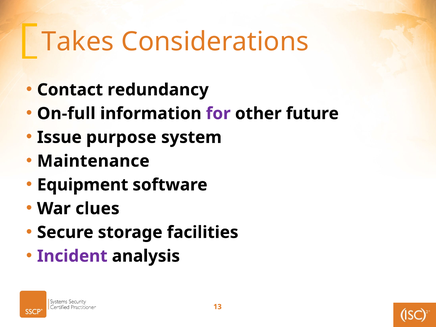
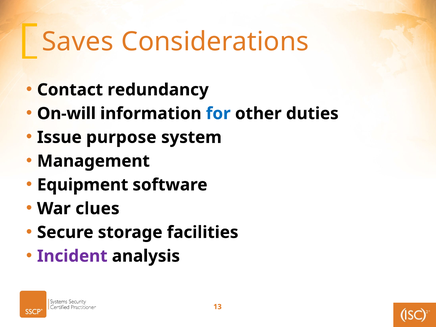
Takes: Takes -> Saves (78, 42)
On-full: On-full -> On-will (66, 114)
for colour: purple -> blue (218, 114)
future: future -> duties (312, 114)
Maintenance: Maintenance -> Management (93, 161)
